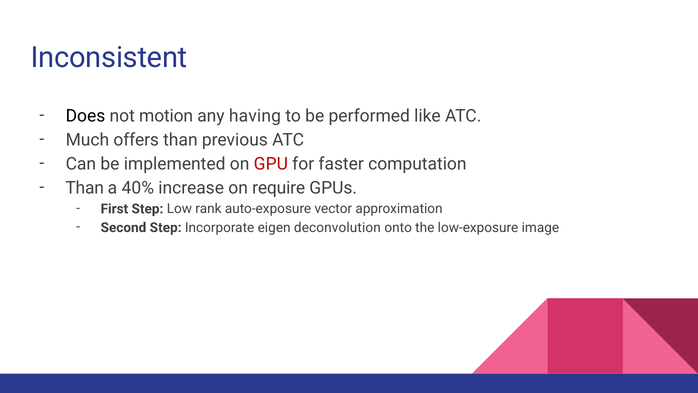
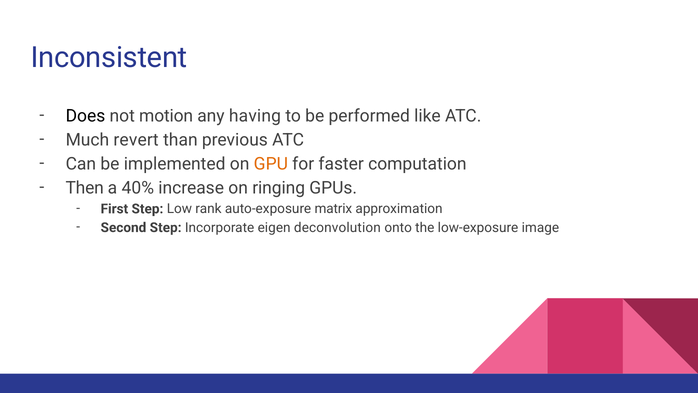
offers: offers -> revert (136, 140)
GPU colour: red -> orange (271, 164)
Than: Than -> Then (85, 188)
require: require -> ringing (279, 188)
vector: vector -> matrix (333, 209)
